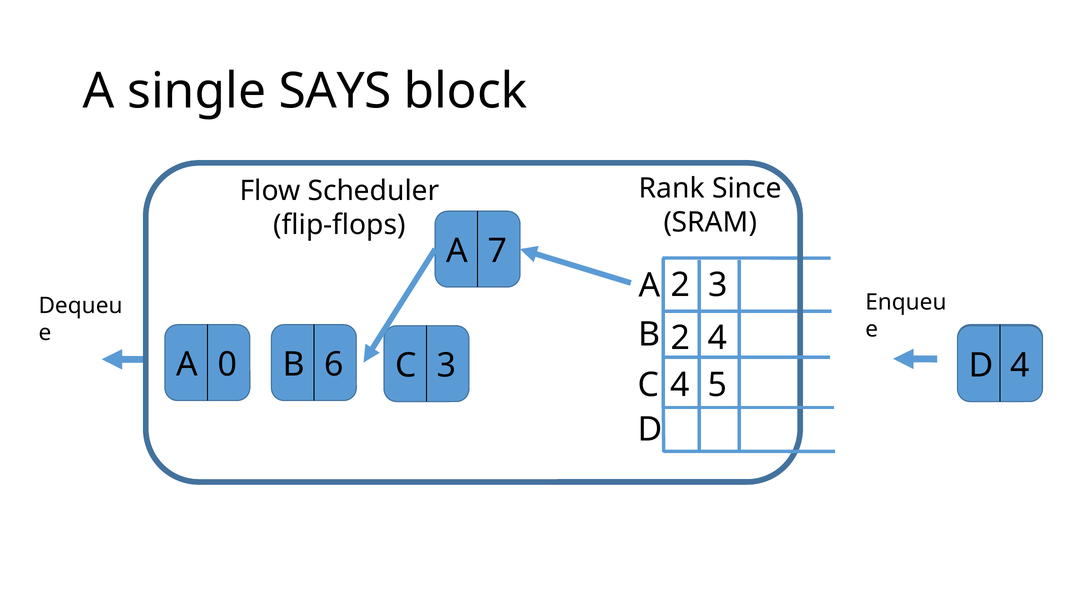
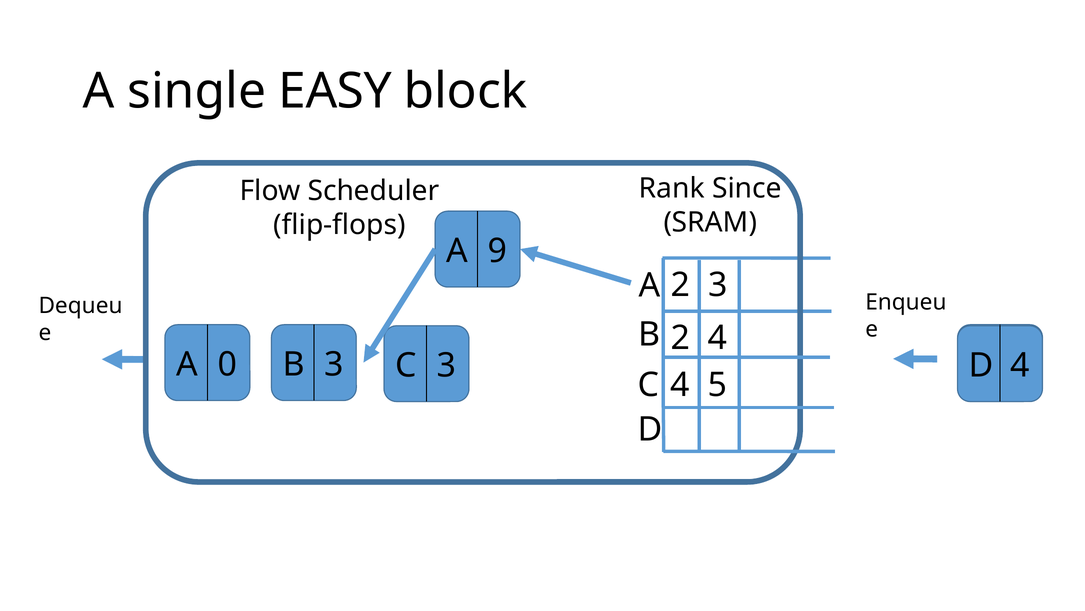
SAYS: SAYS -> EASY (335, 91)
7: 7 -> 9 (498, 251)
B 6: 6 -> 3 (334, 364)
